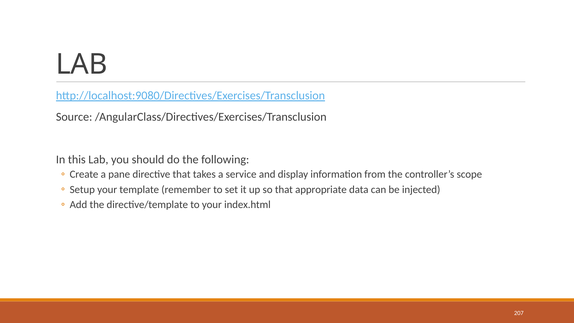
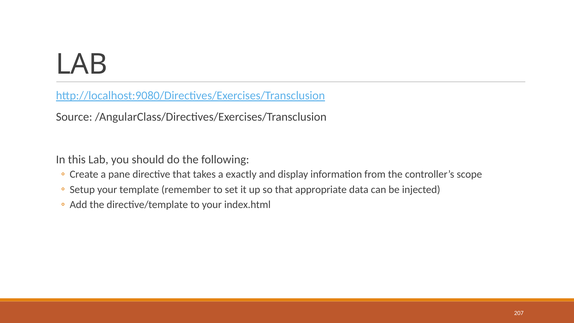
service: service -> exactly (241, 174)
